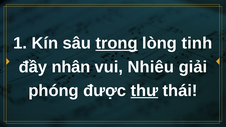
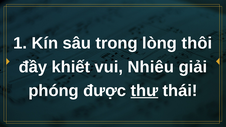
trong underline: present -> none (117, 43)
tinh: tinh -> thôi (197, 43)
nhân: nhân -> khiết (71, 67)
